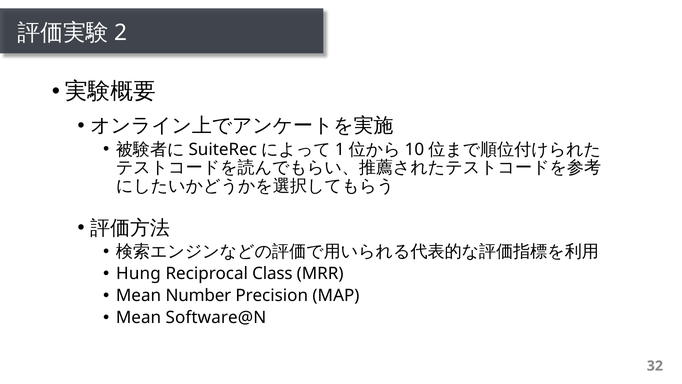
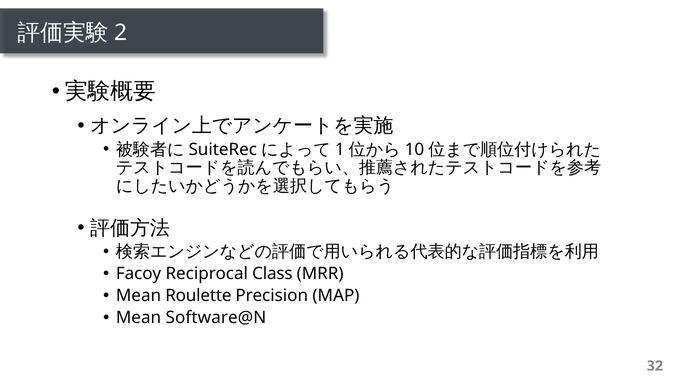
Hung: Hung -> Facoy (139, 273)
Number: Number -> Roulette (198, 295)
